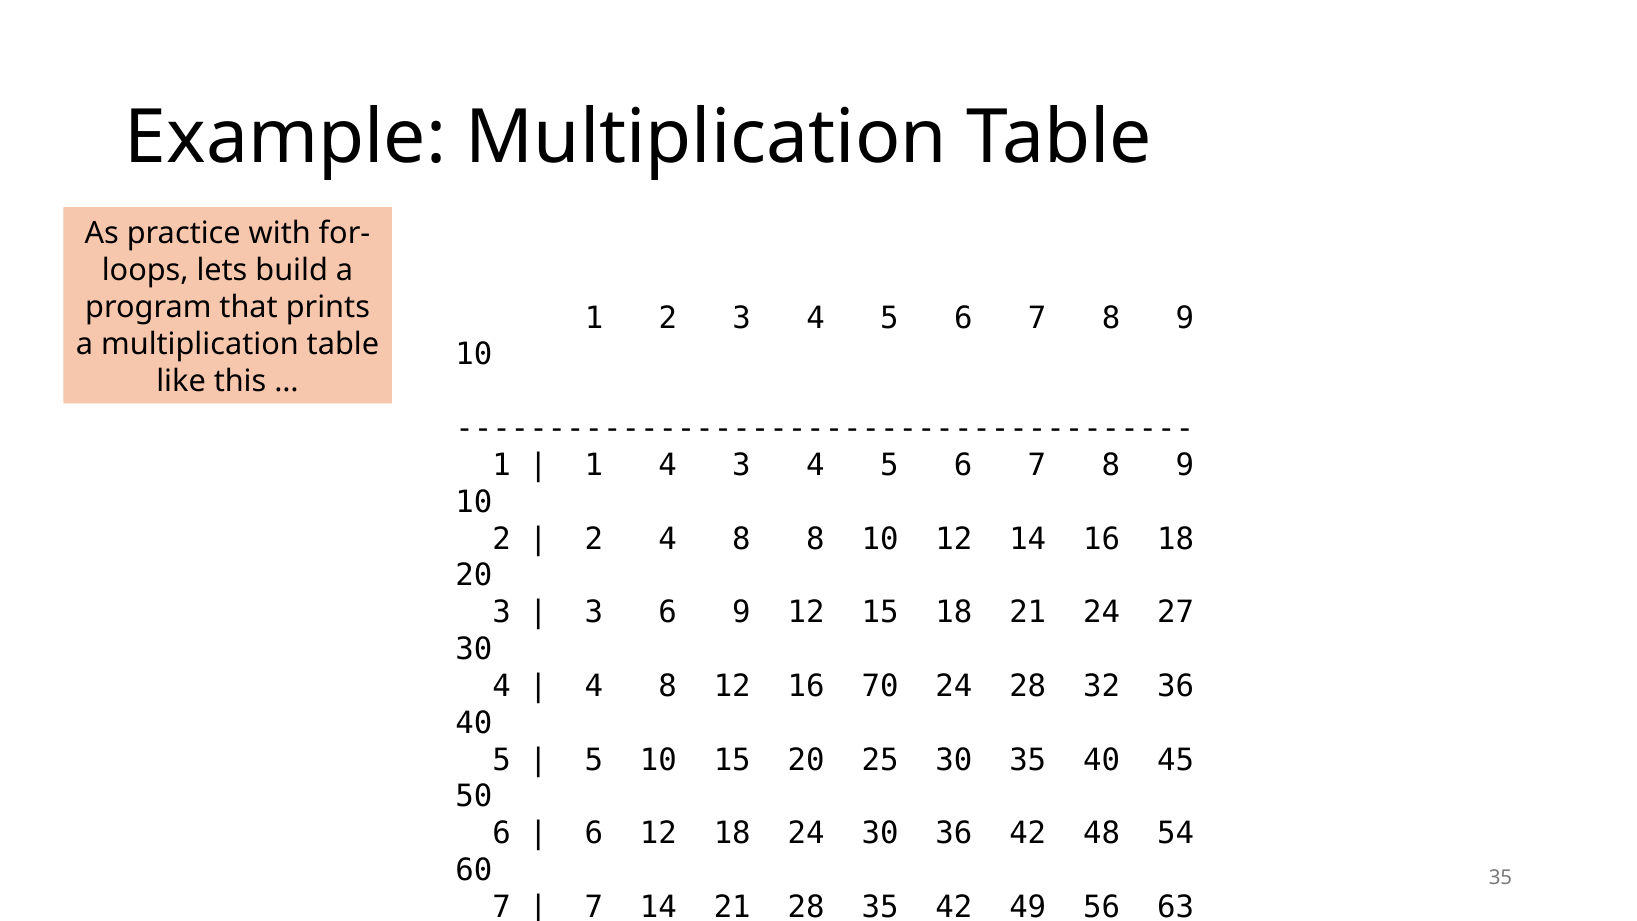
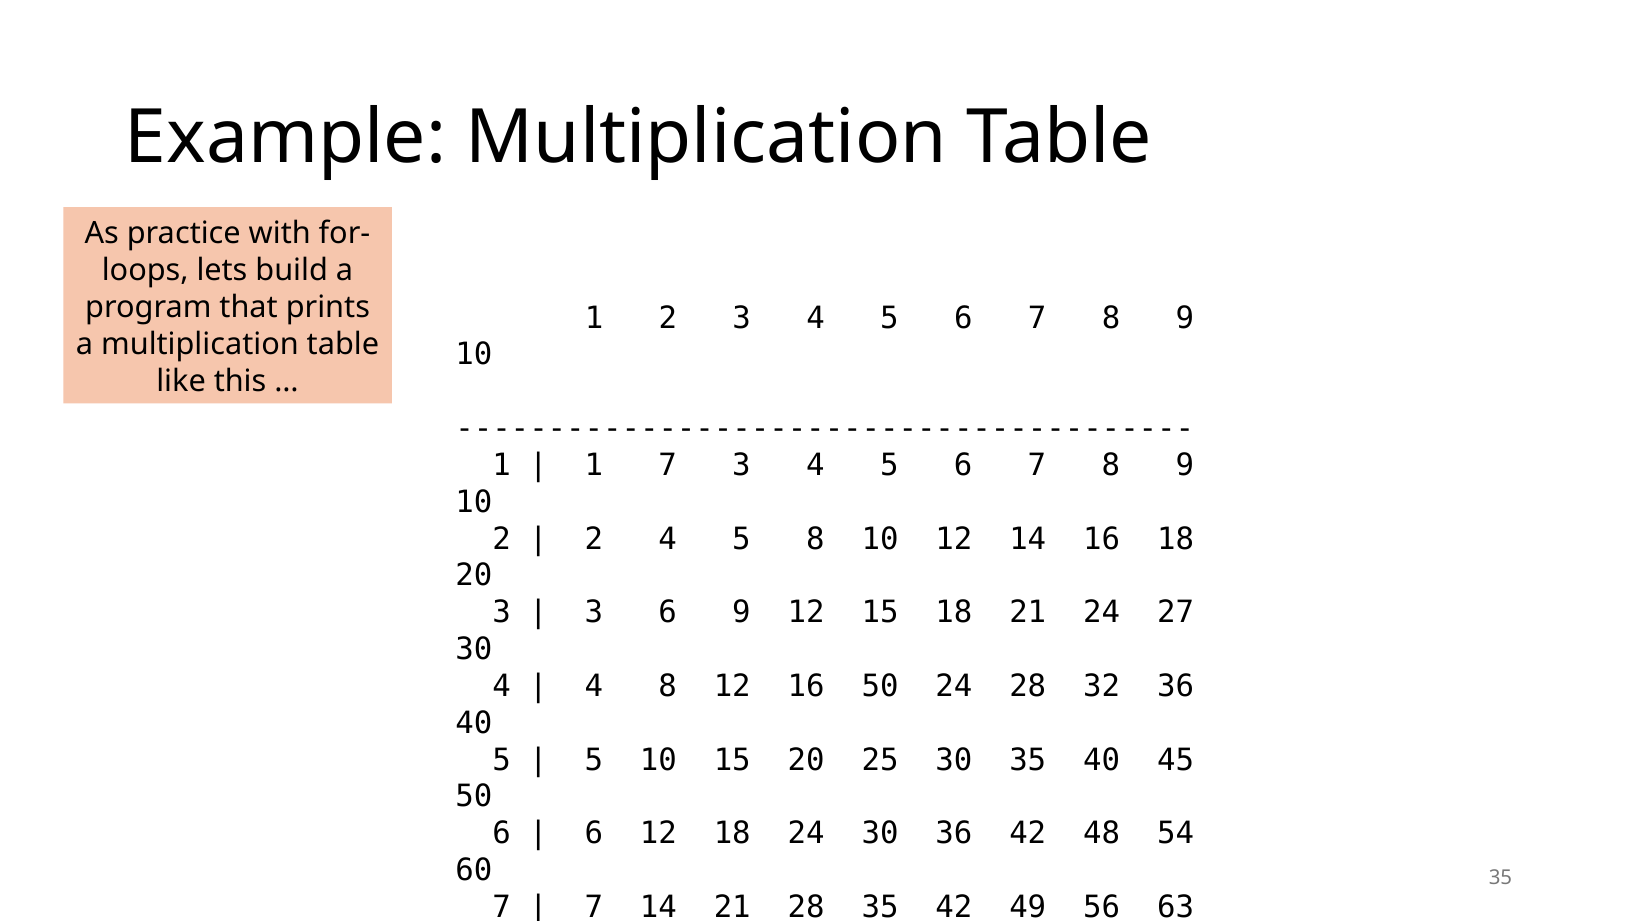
1 4: 4 -> 7 (668, 465)
2 4 8: 8 -> 5 (741, 539)
16 70: 70 -> 50 (880, 686)
